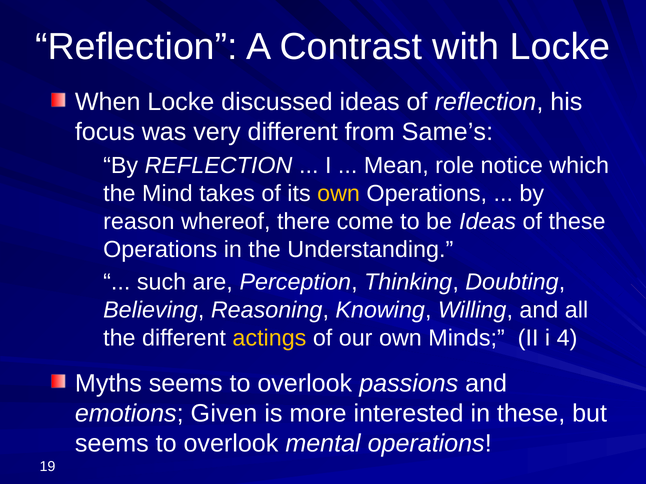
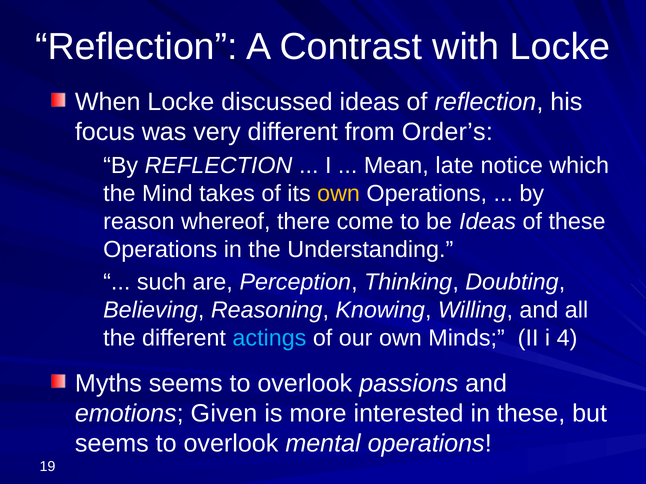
Same’s: Same’s -> Order’s (447, 132)
role: role -> late (455, 166)
actings colour: yellow -> light blue (269, 338)
